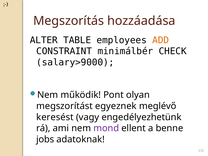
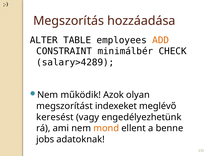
salary>9000: salary>9000 -> salary>4289 (75, 62)
Pont: Pont -> Azok (114, 95)
egyeznek: egyeznek -> indexeket (116, 106)
mond colour: purple -> orange (106, 128)
